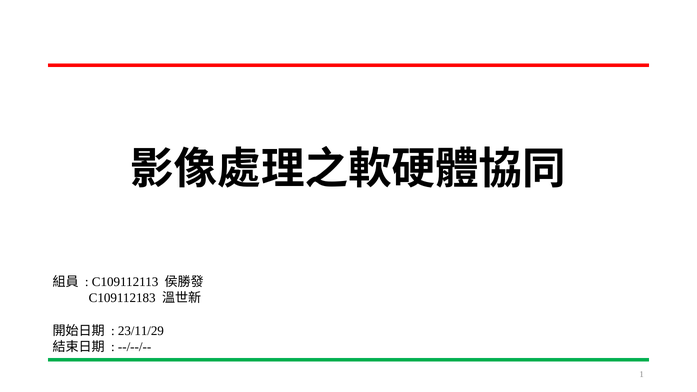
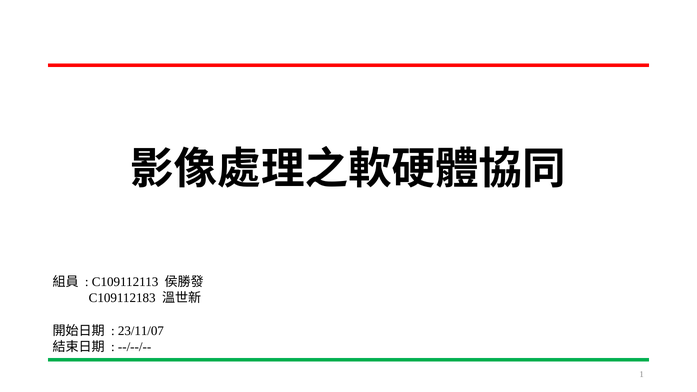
23/11/29: 23/11/29 -> 23/11/07 (141, 331)
